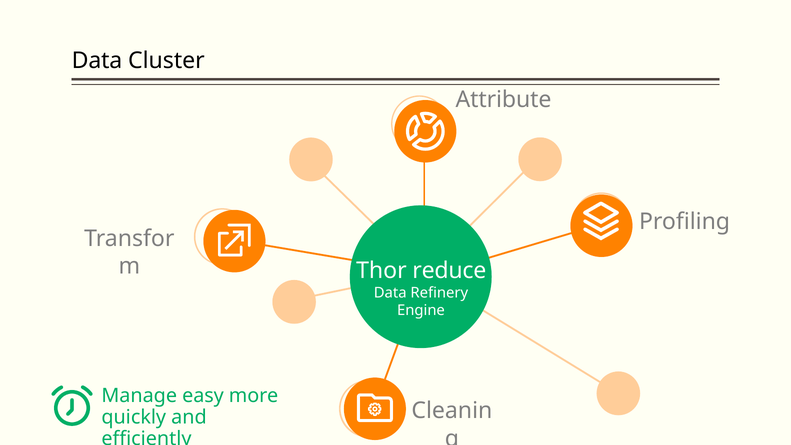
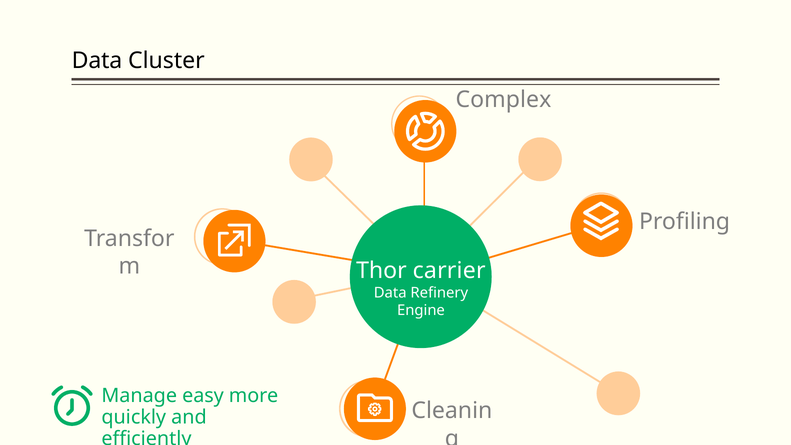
Attribute: Attribute -> Complex (503, 99)
reduce: reduce -> carrier (449, 271)
